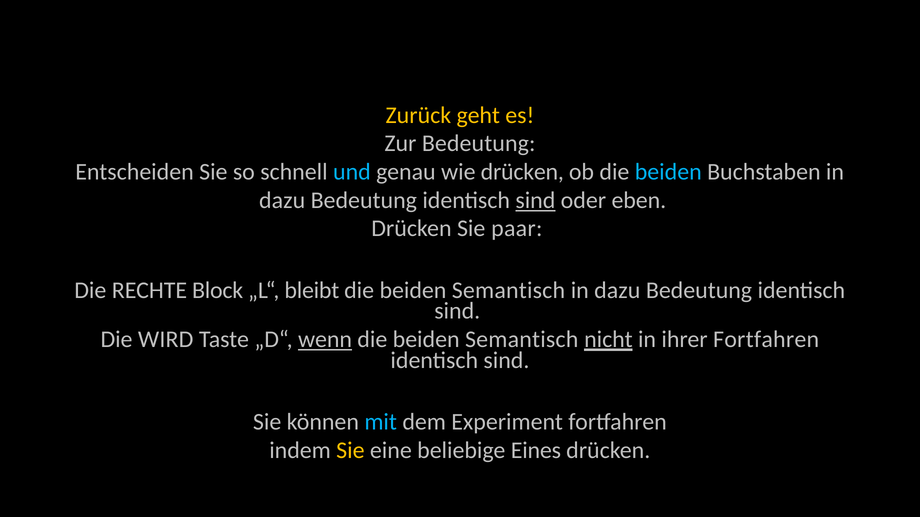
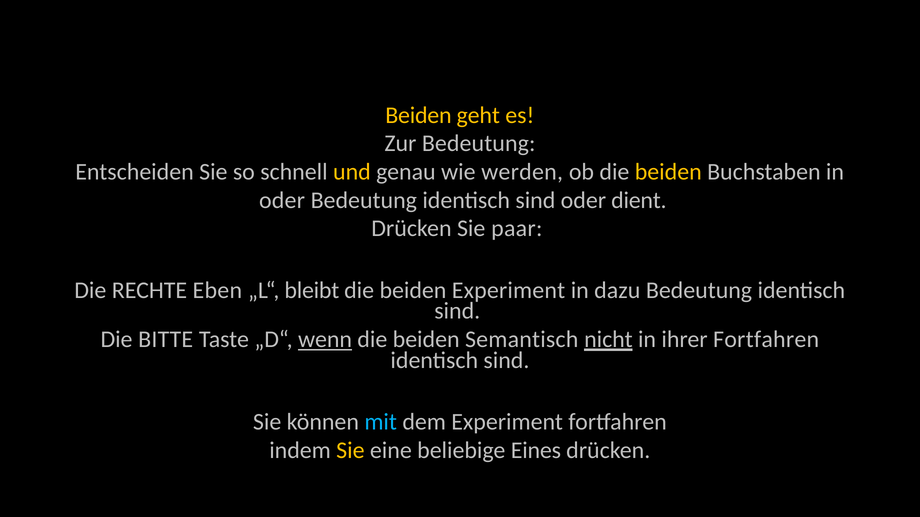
Zurück: Zurück -> Beiden (418, 115)
und colour: light blue -> yellow (352, 172)
wie drücken: drücken -> werden (522, 172)
beiden colour: light blue -> yellow (668, 172)
dazu: dazu -> oder (282, 200)
sind underline: present -> none (535, 200)
eben: eben -> dient (639, 200)
Block: Block -> Eben (217, 291)
Semantisch: Semantisch -> Experiment (508, 291)
WIRD: WIRD -> BITTE (166, 340)
